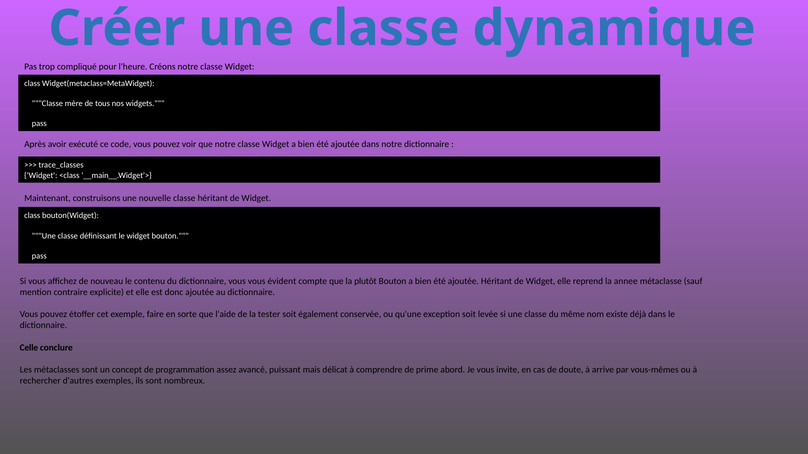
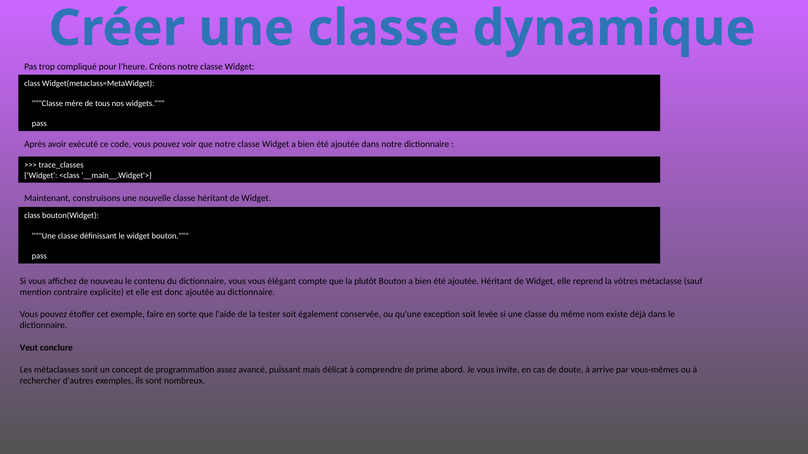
évident: évident -> élégant (282, 281)
annee: annee -> vôtres (626, 281)
Celle: Celle -> Veut (29, 348)
